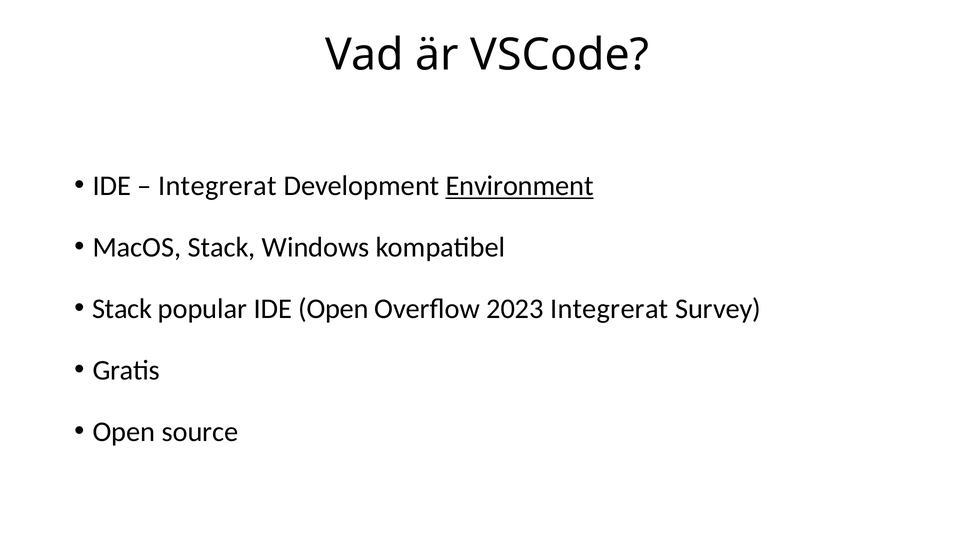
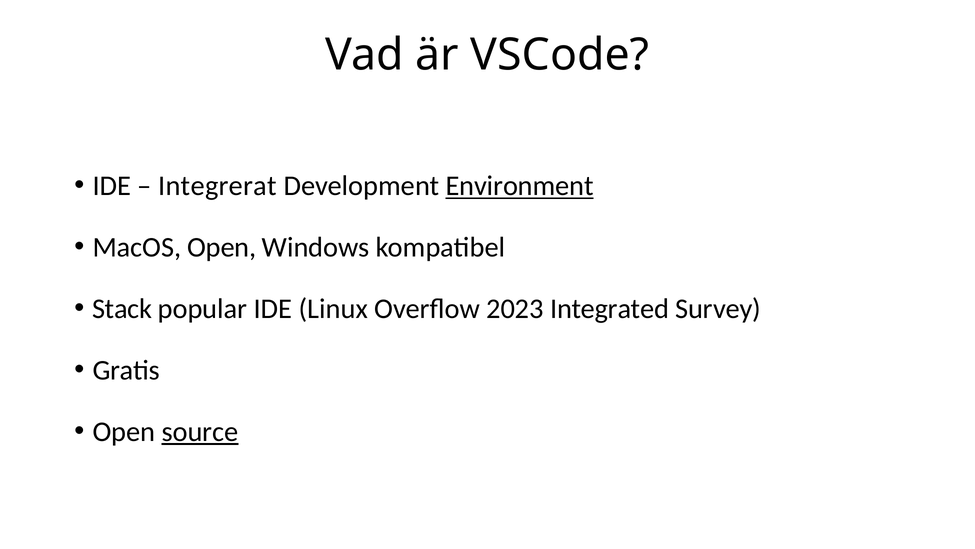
MacOS Stack: Stack -> Open (222, 247)
IDE Open: Open -> Linux (333, 309)
2023 Integrerat: Integrerat -> Integrated (610, 309)
source underline: none -> present (200, 431)
